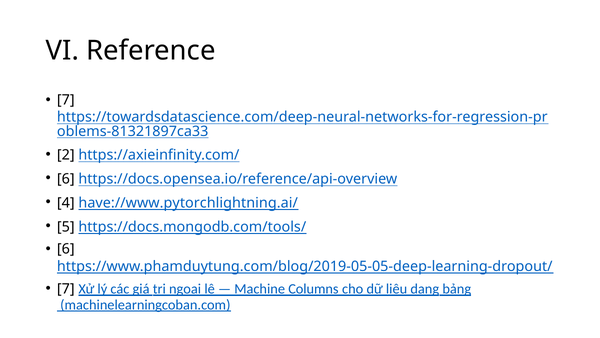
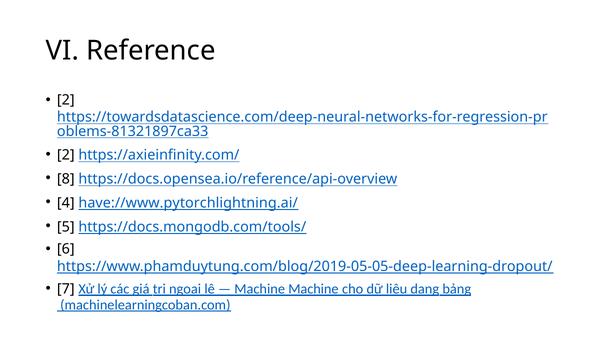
7: 7 -> 2 (66, 100)
6: 6 -> 8 (66, 179)
Machine Columns: Columns -> Machine (313, 288)
